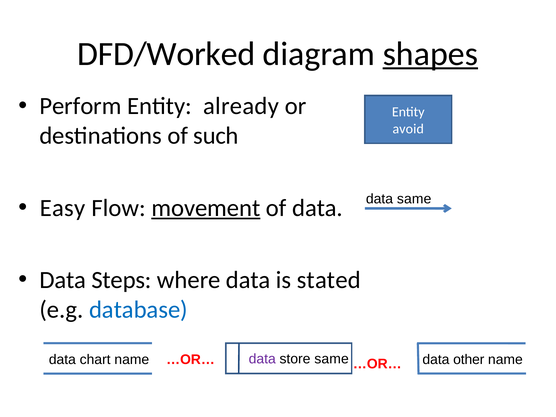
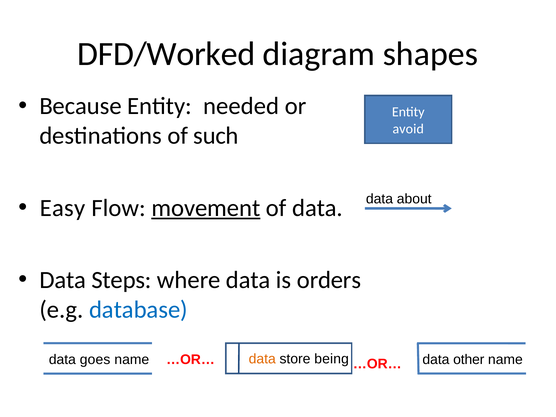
shapes underline: present -> none (430, 54)
Perform: Perform -> Because (80, 106)
already: already -> needed (241, 106)
data same: same -> about (414, 199)
stated: stated -> orders (329, 280)
chart: chart -> goes (95, 360)
data colour: purple -> orange (262, 359)
store same: same -> being (332, 359)
